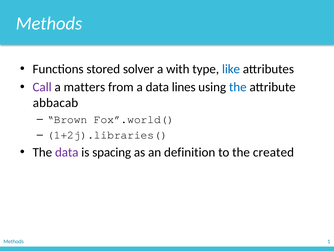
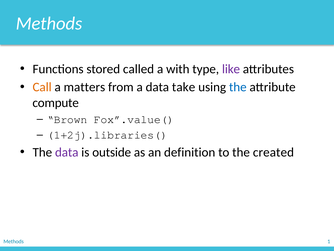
solver: solver -> called (139, 69)
like colour: blue -> purple (231, 69)
Call colour: purple -> orange (42, 87)
lines: lines -> take (184, 87)
abbacab: abbacab -> compute (56, 103)
Fox”.world(: Fox”.world( -> Fox”.value( (134, 119)
spacing: spacing -> outside (112, 152)
